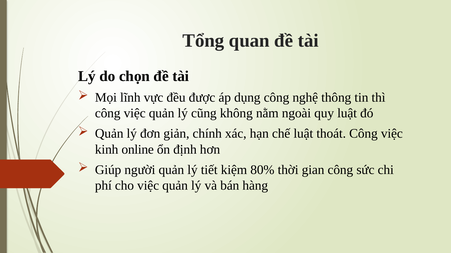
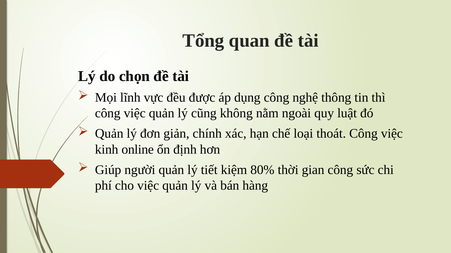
chế luật: luật -> loại (303, 134)
